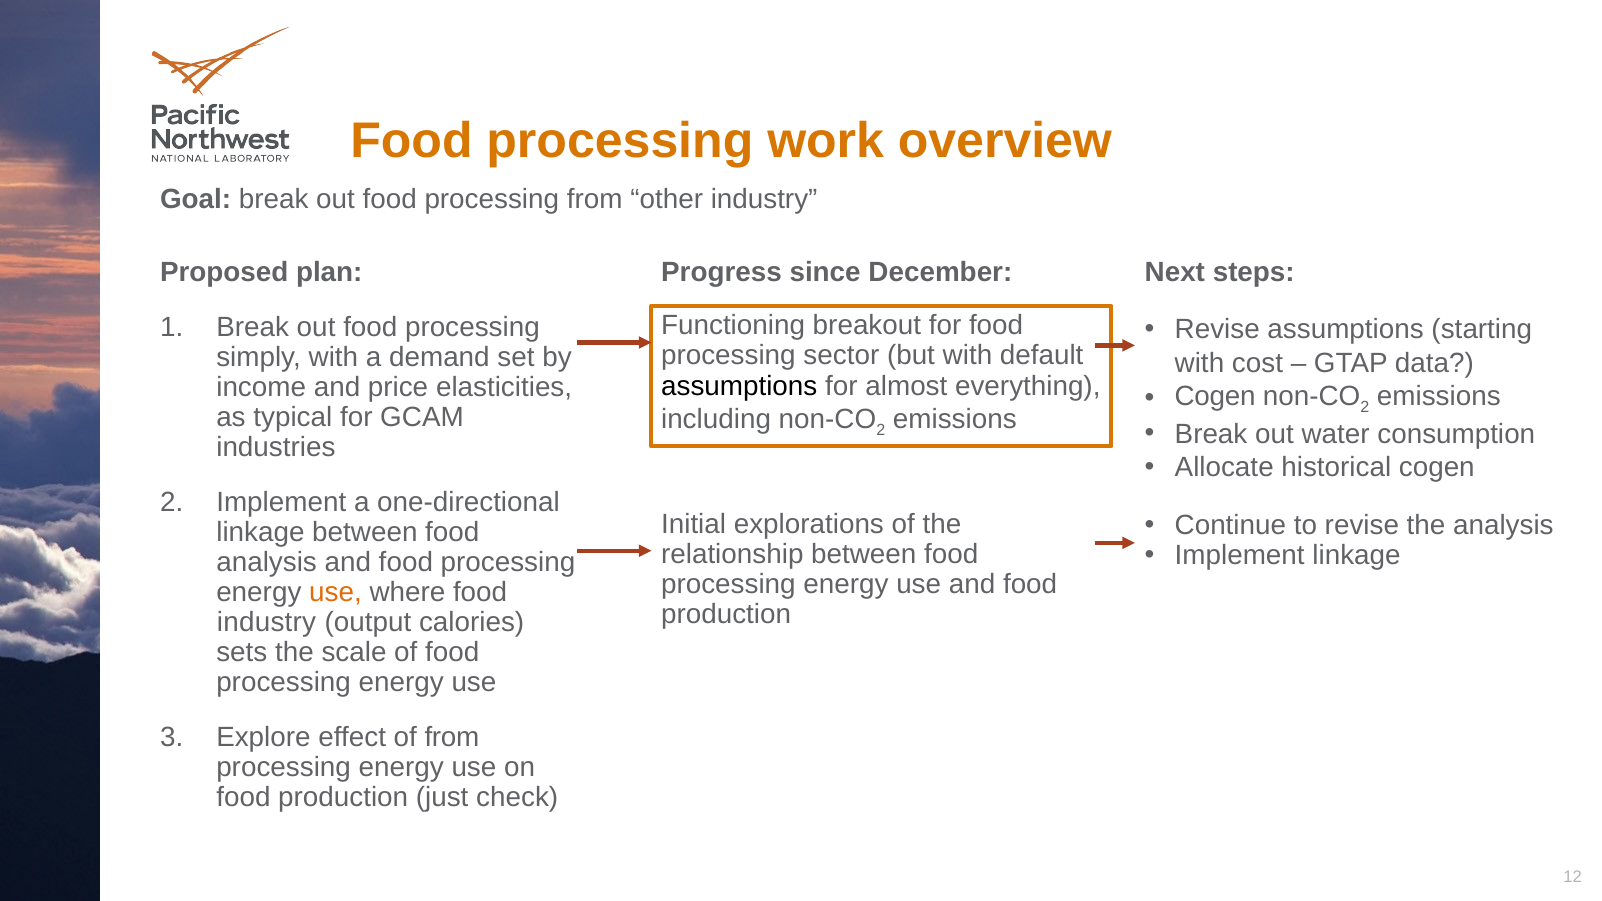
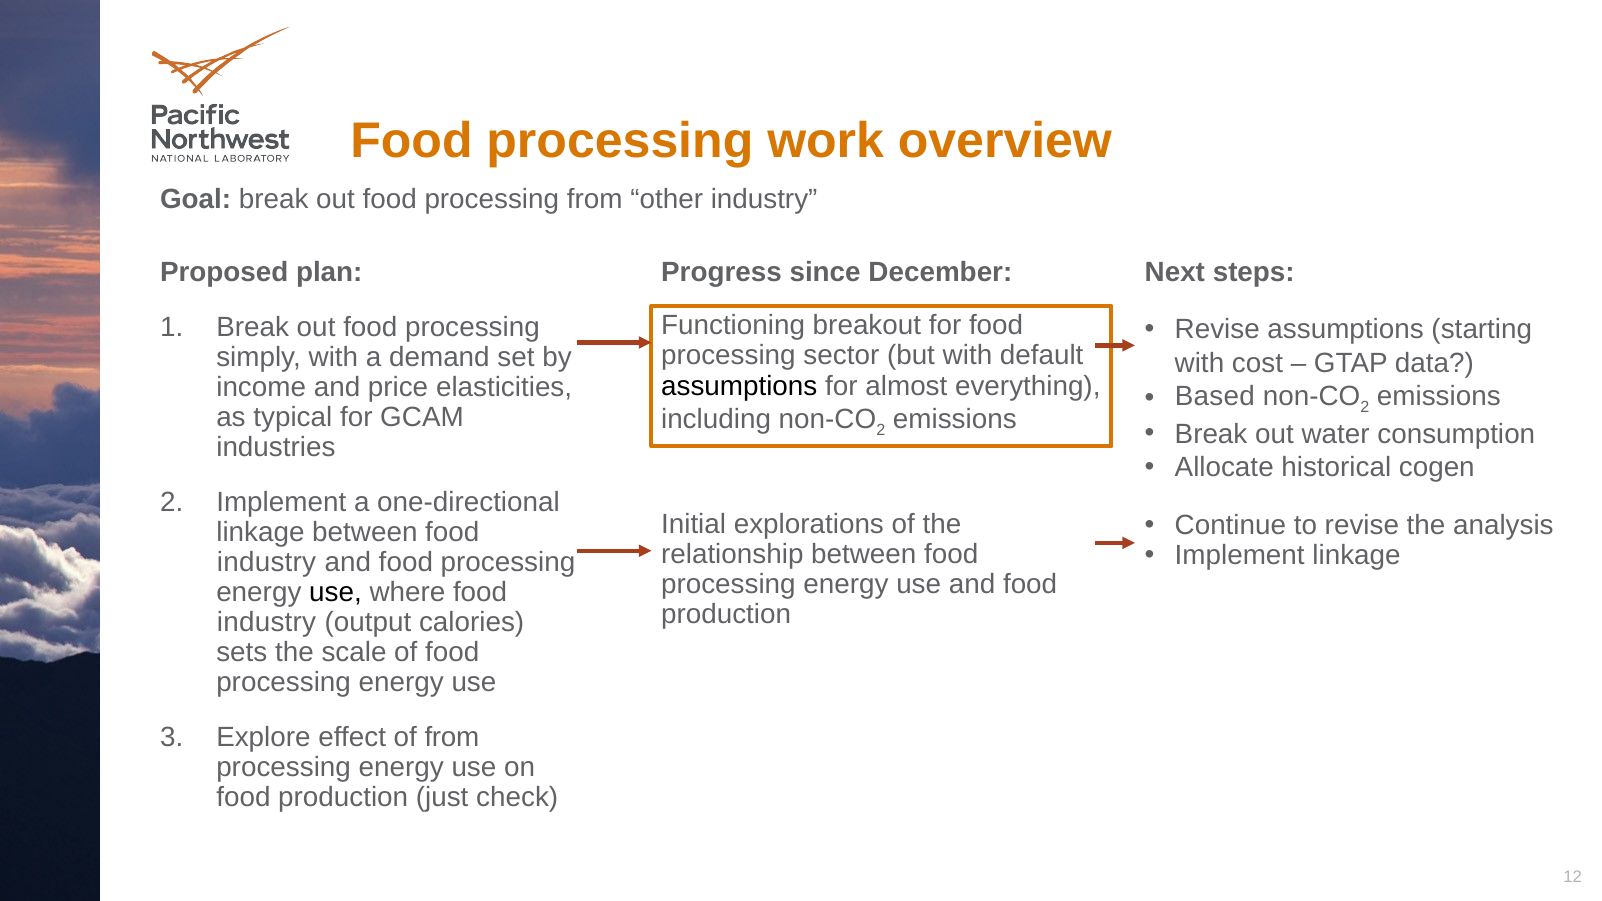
Cogen: Cogen -> Based (1215, 396)
analysis: analysis -> industry (266, 563)
use colour: orange -> black (335, 593)
